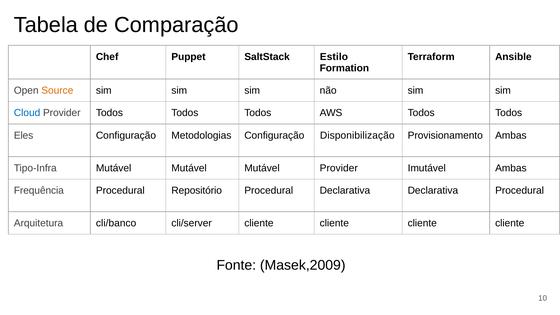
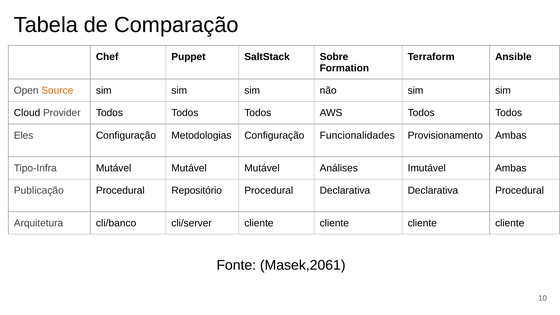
Estilo: Estilo -> Sobre (334, 57)
Cloud colour: blue -> black (27, 113)
Disponibilização: Disponibilização -> Funcionalidades (357, 135)
Mutável Provider: Provider -> Análises (339, 168)
Frequência: Frequência -> Publicação (39, 190)
Masek,2009: Masek,2009 -> Masek,2061 (303, 265)
